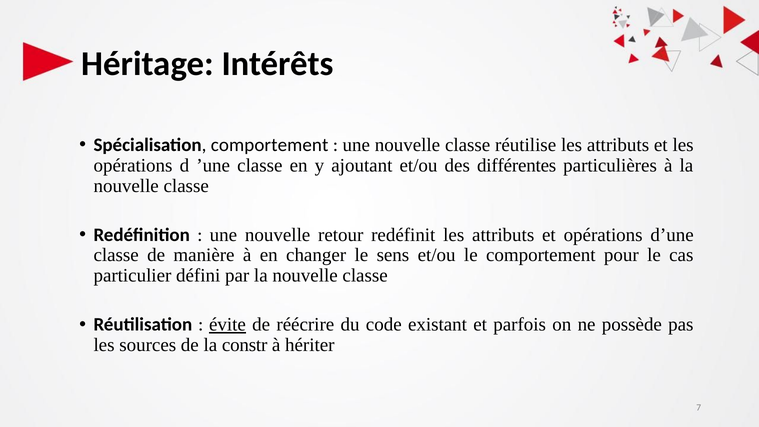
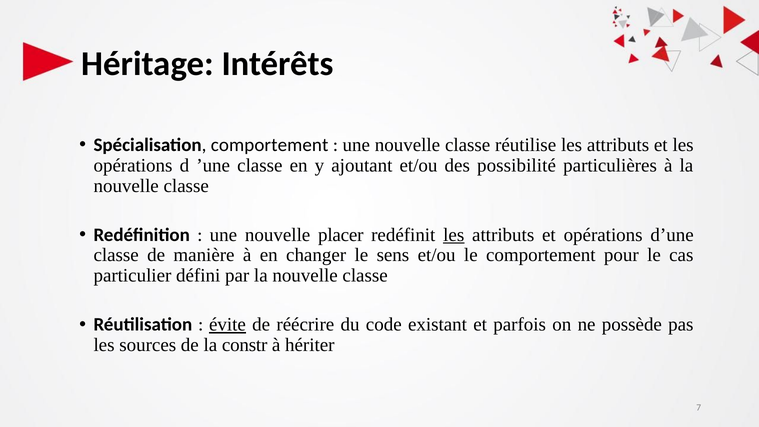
différentes: différentes -> possibilité (517, 165)
retour: retour -> placer (341, 235)
les underline: none -> present (454, 235)
